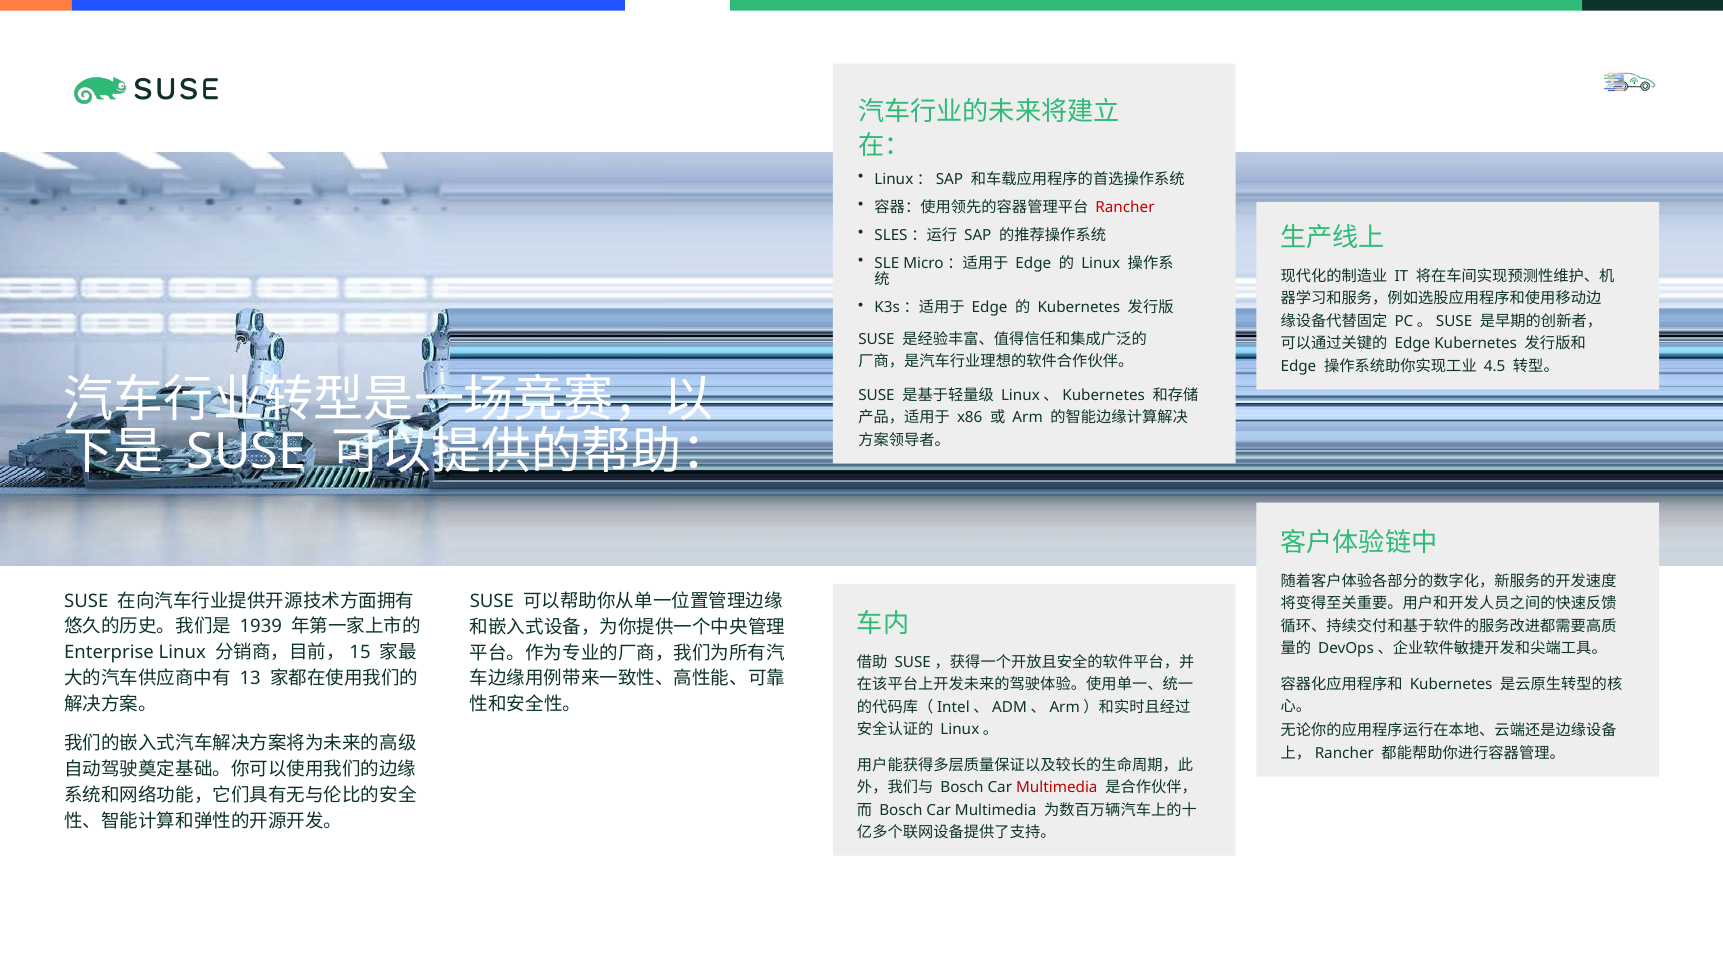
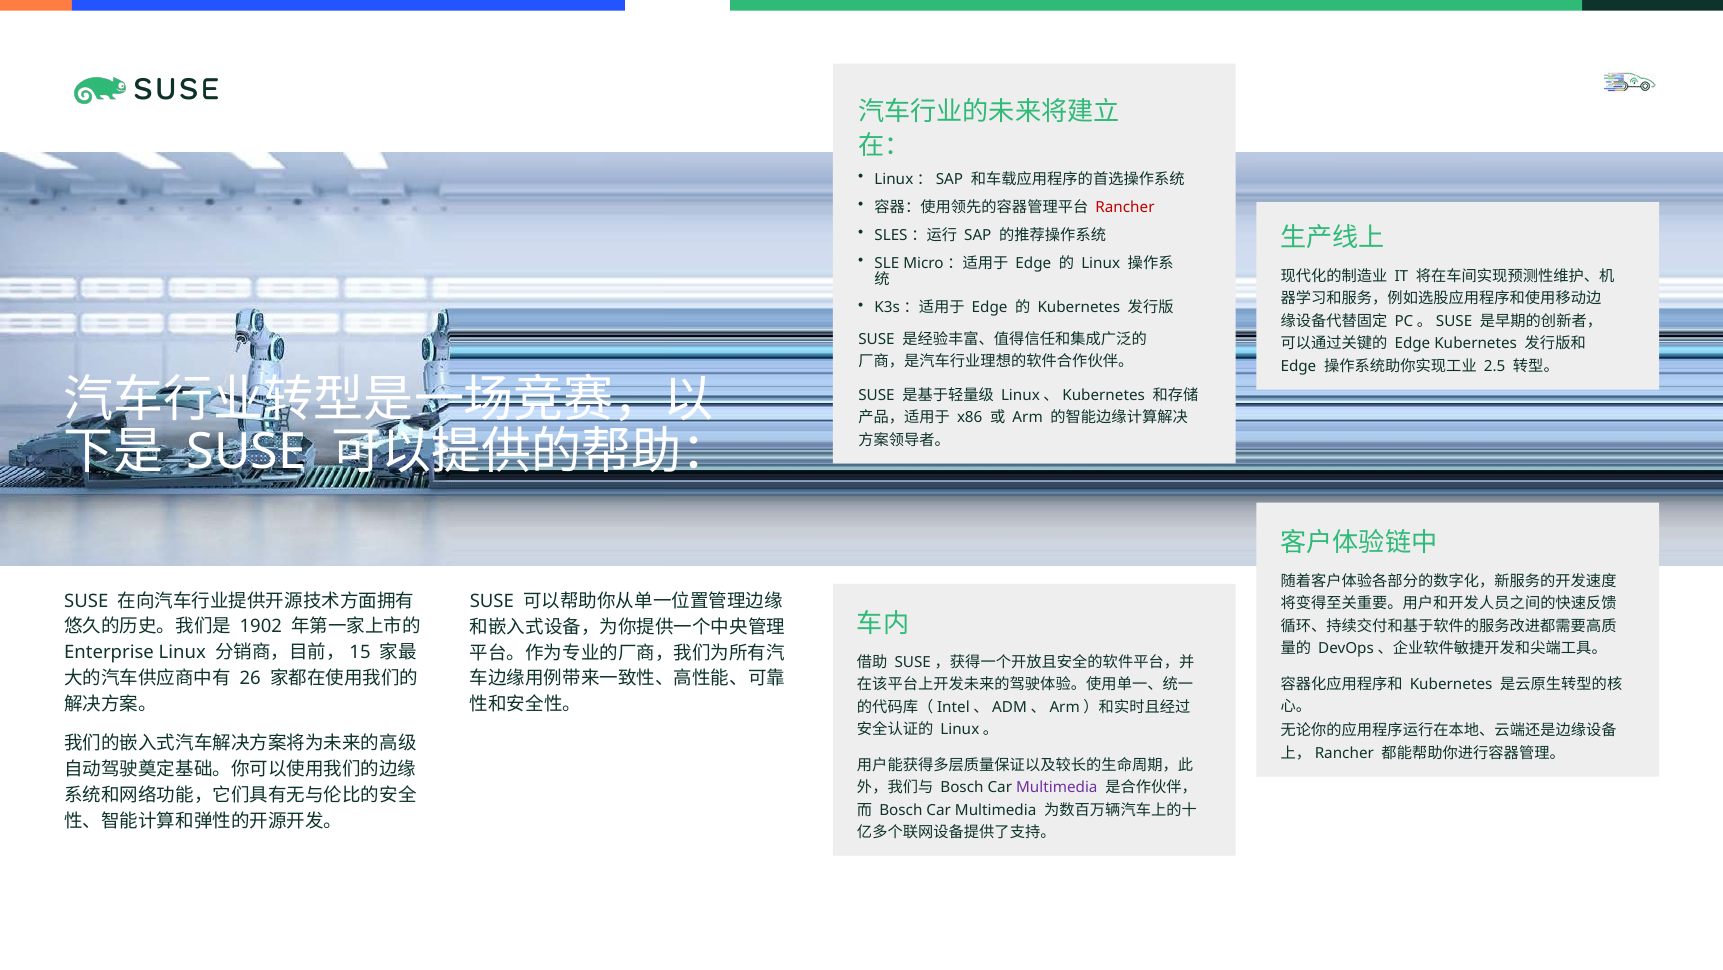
4.5: 4.5 -> 2.5 (1495, 366)
1939: 1939 -> 1902 (261, 627)
13: 13 -> 26 (250, 678)
Multimedia colour: red -> purple (1057, 788)
